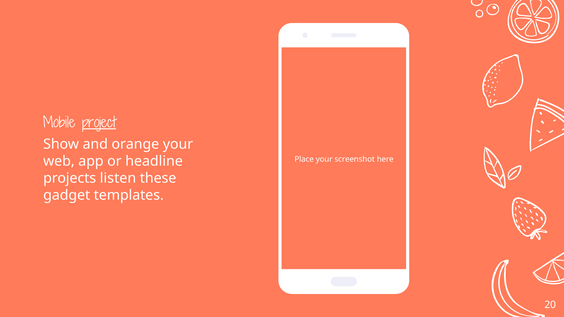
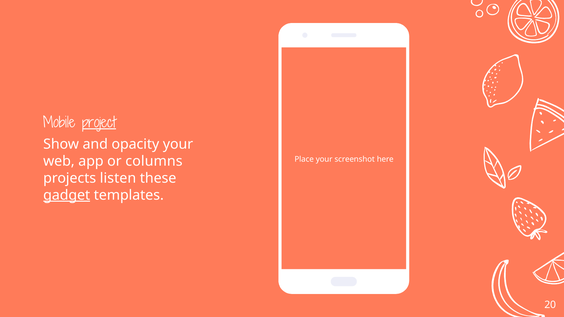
orange: orange -> opacity (135, 144)
headline: headline -> columns (154, 161)
gadget underline: none -> present (67, 195)
